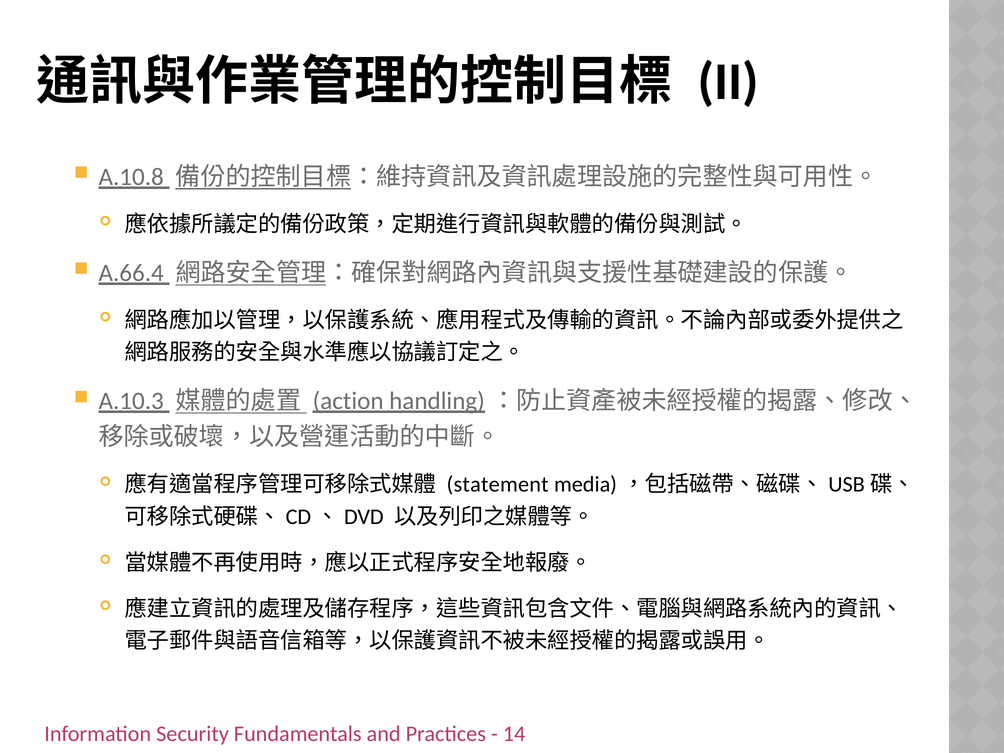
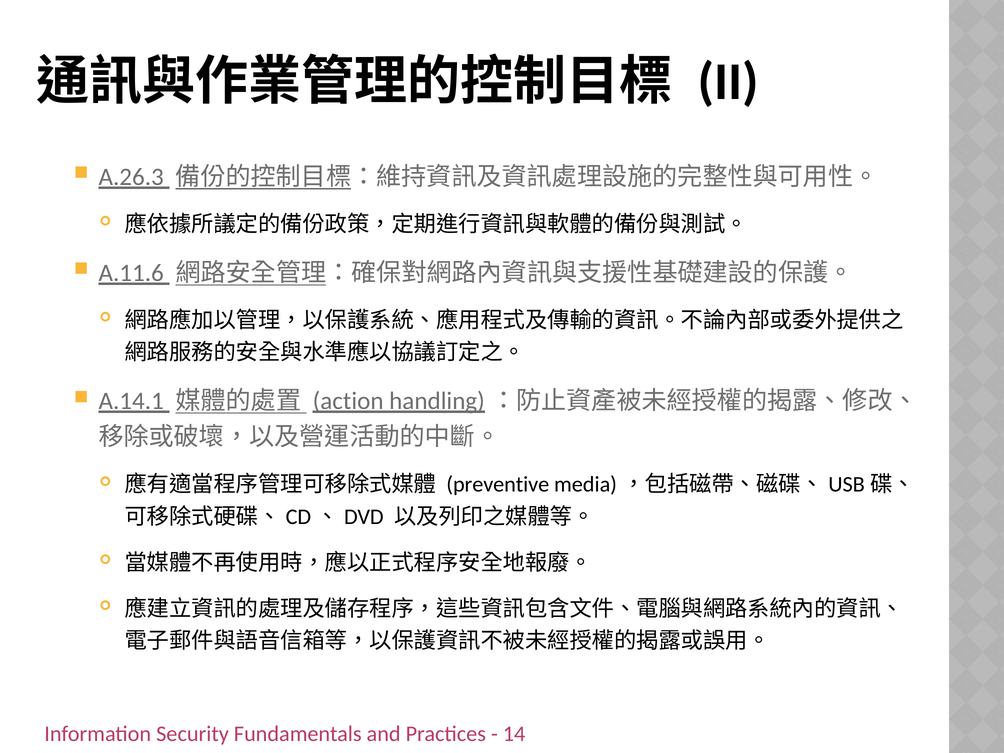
A.10.8: A.10.8 -> A.26.3 (131, 177)
A.66.4: A.66.4 -> A.11.6 (131, 273)
A.10.3: A.10.3 -> A.14.1 (131, 401)
statement: statement -> preventive (498, 485)
